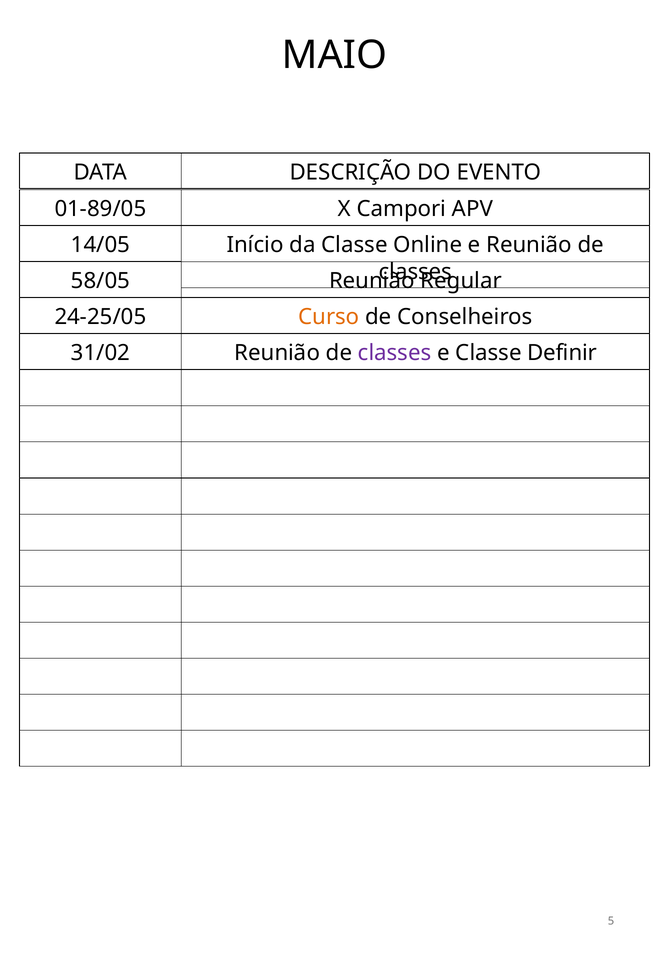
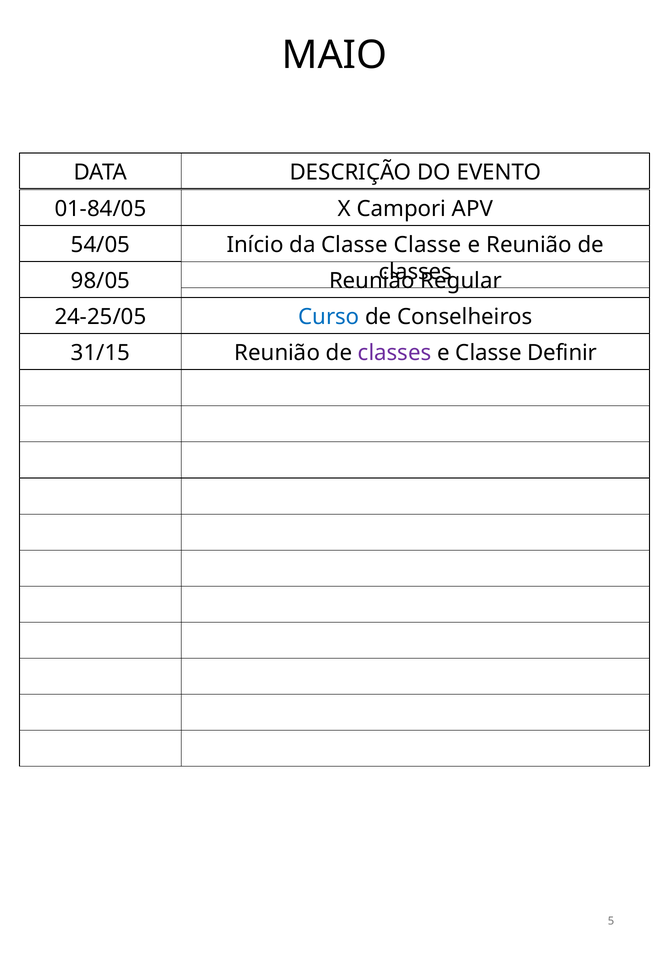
01-89/05: 01-89/05 -> 01-84/05 (100, 209)
14/05: 14/05 -> 54/05 (100, 245)
Classe Online: Online -> Classe (428, 245)
58/05: 58/05 -> 98/05 (100, 281)
Curso colour: orange -> blue (329, 317)
31/02: 31/02 -> 31/15 (100, 353)
